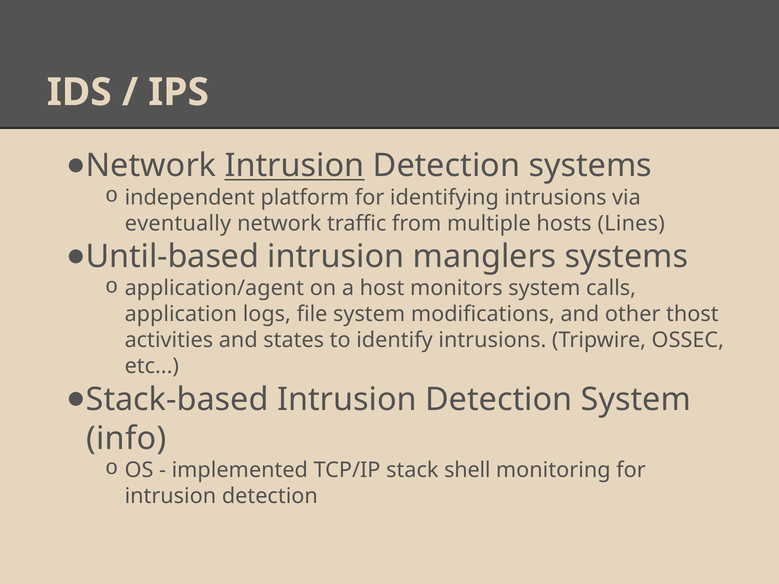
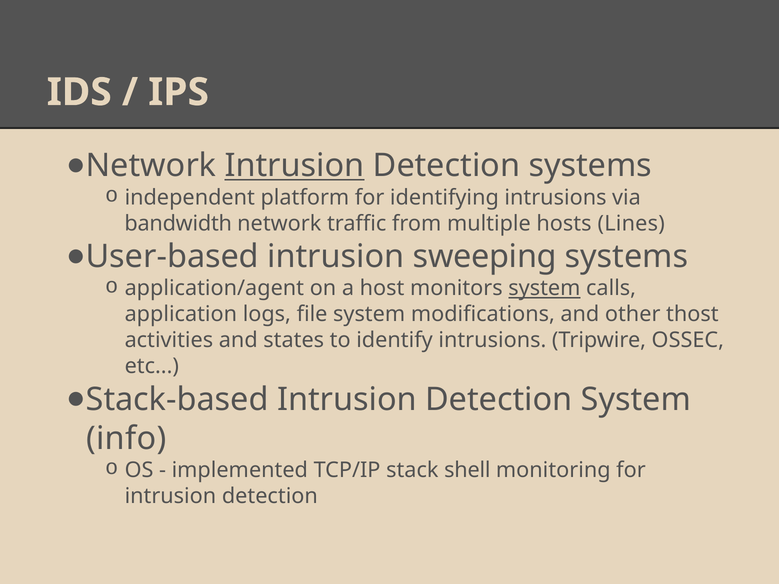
eventually: eventually -> bandwidth (178, 224)
Until-based: Until-based -> User-based (172, 257)
manglers: manglers -> sweeping (485, 257)
system underline: none -> present (544, 288)
